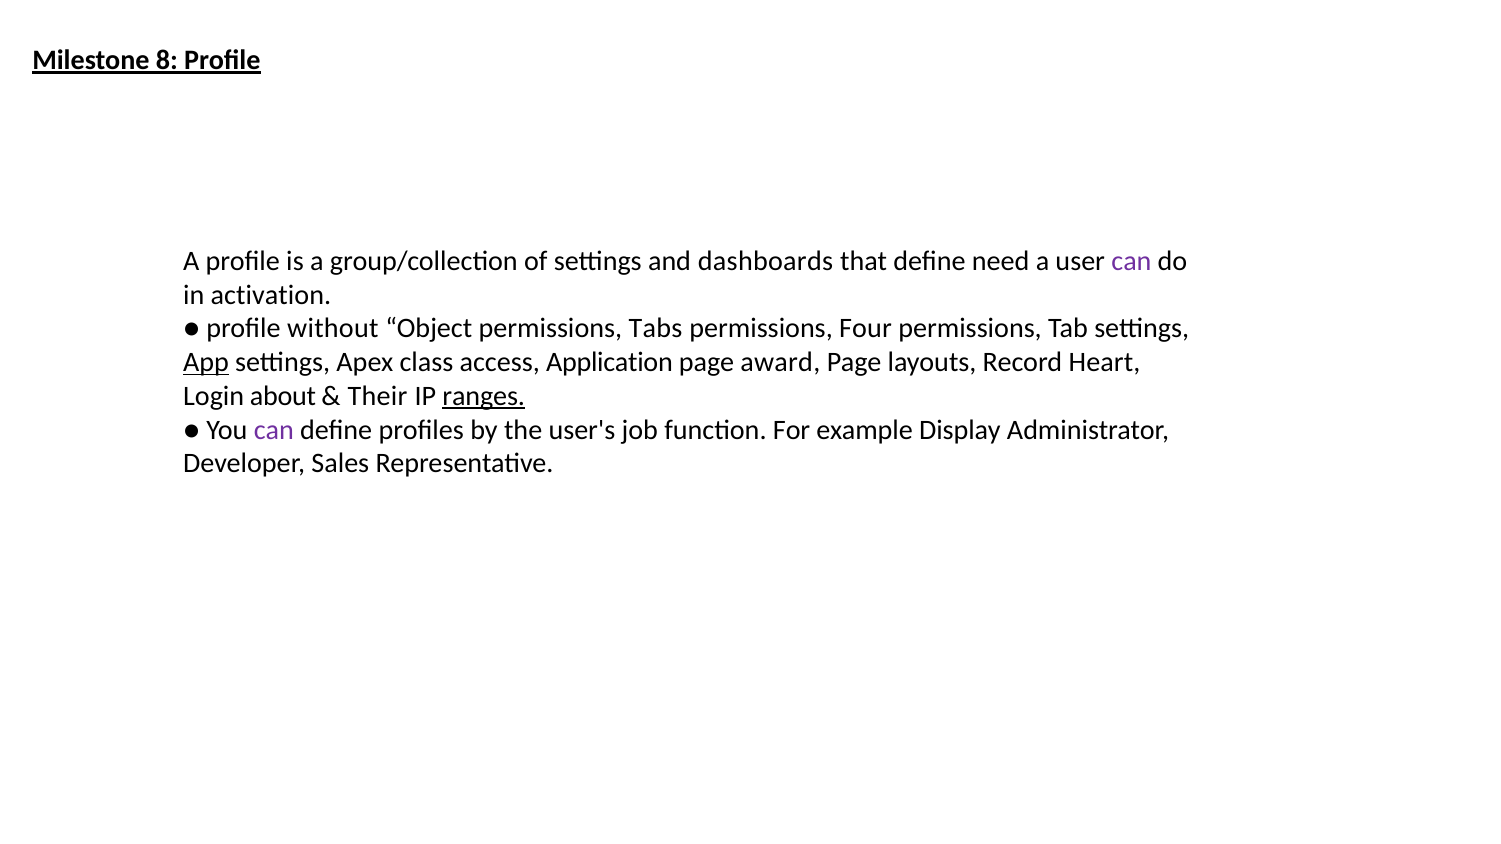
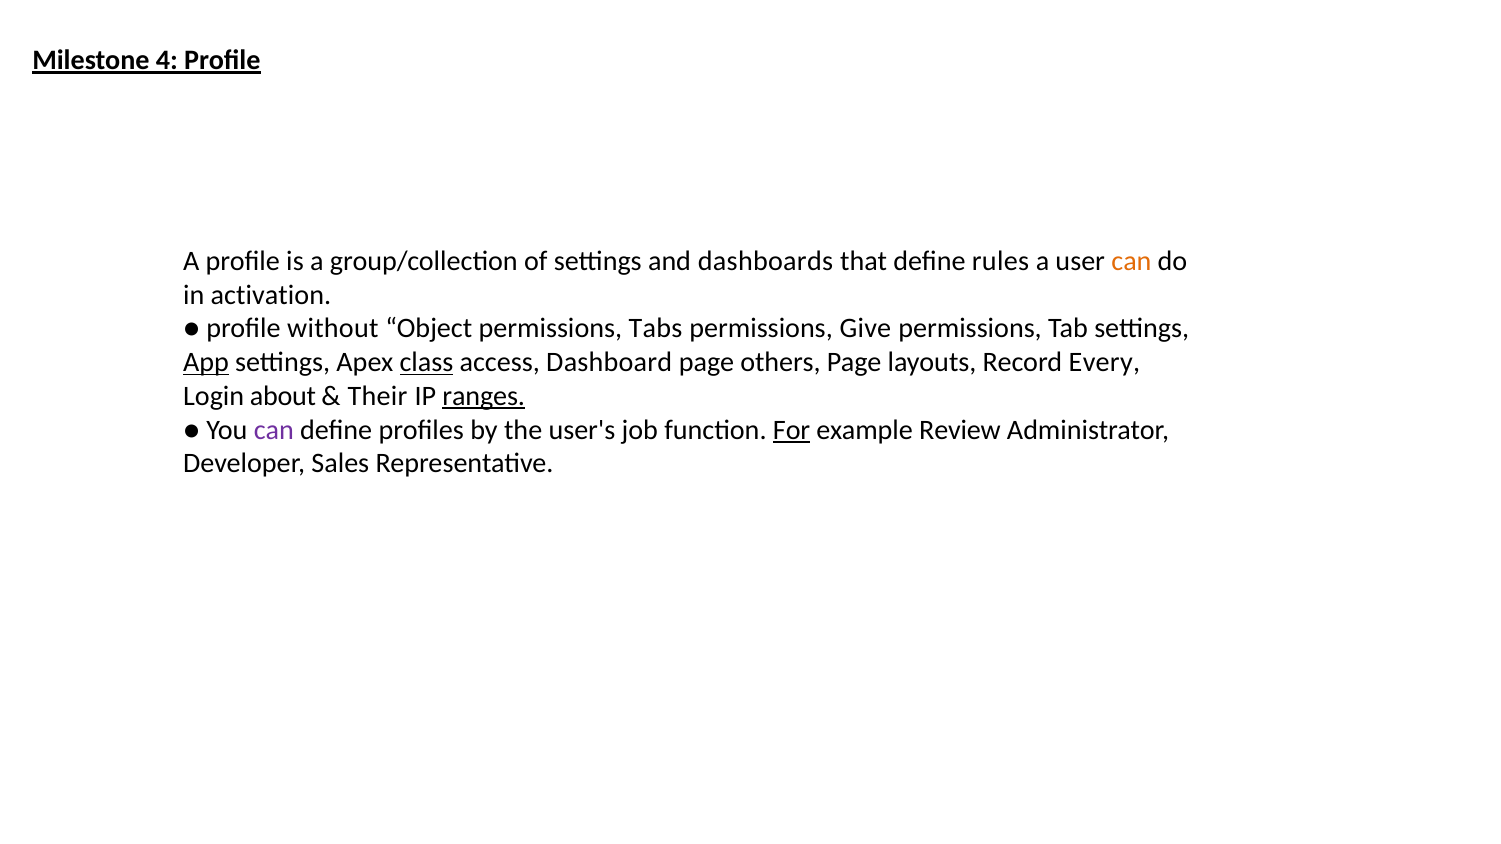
8: 8 -> 4 (167, 61)
need: need -> rules (1000, 261)
can colour: purple -> orange (1131, 261)
Four: Four -> Give (865, 329)
class underline: none -> present (426, 363)
Application: Application -> Dashboard (609, 363)
award: award -> others (781, 363)
Heart: Heart -> Every (1104, 363)
For underline: none -> present (792, 430)
Display: Display -> Review (960, 430)
